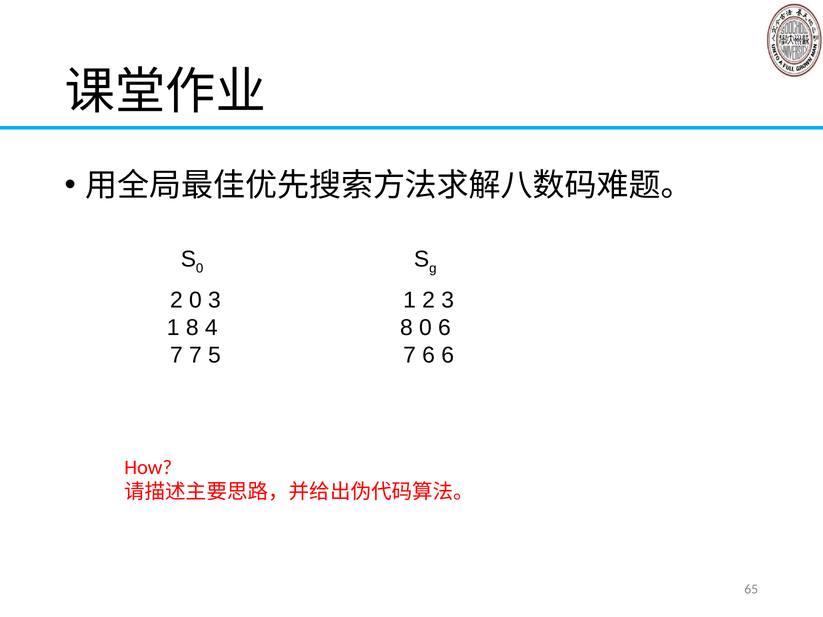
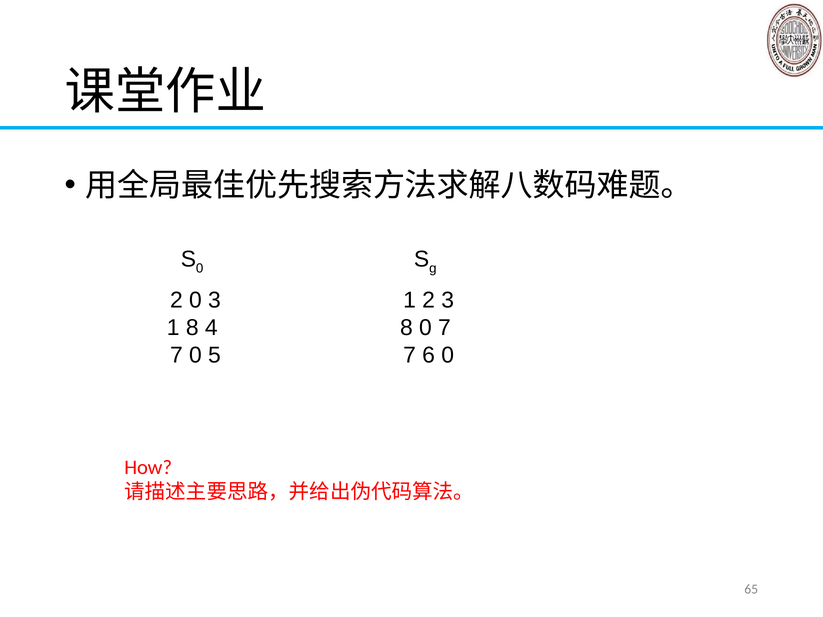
0 6: 6 -> 7 (444, 328)
7 7: 7 -> 0 (195, 355)
6 6: 6 -> 0 (448, 355)
